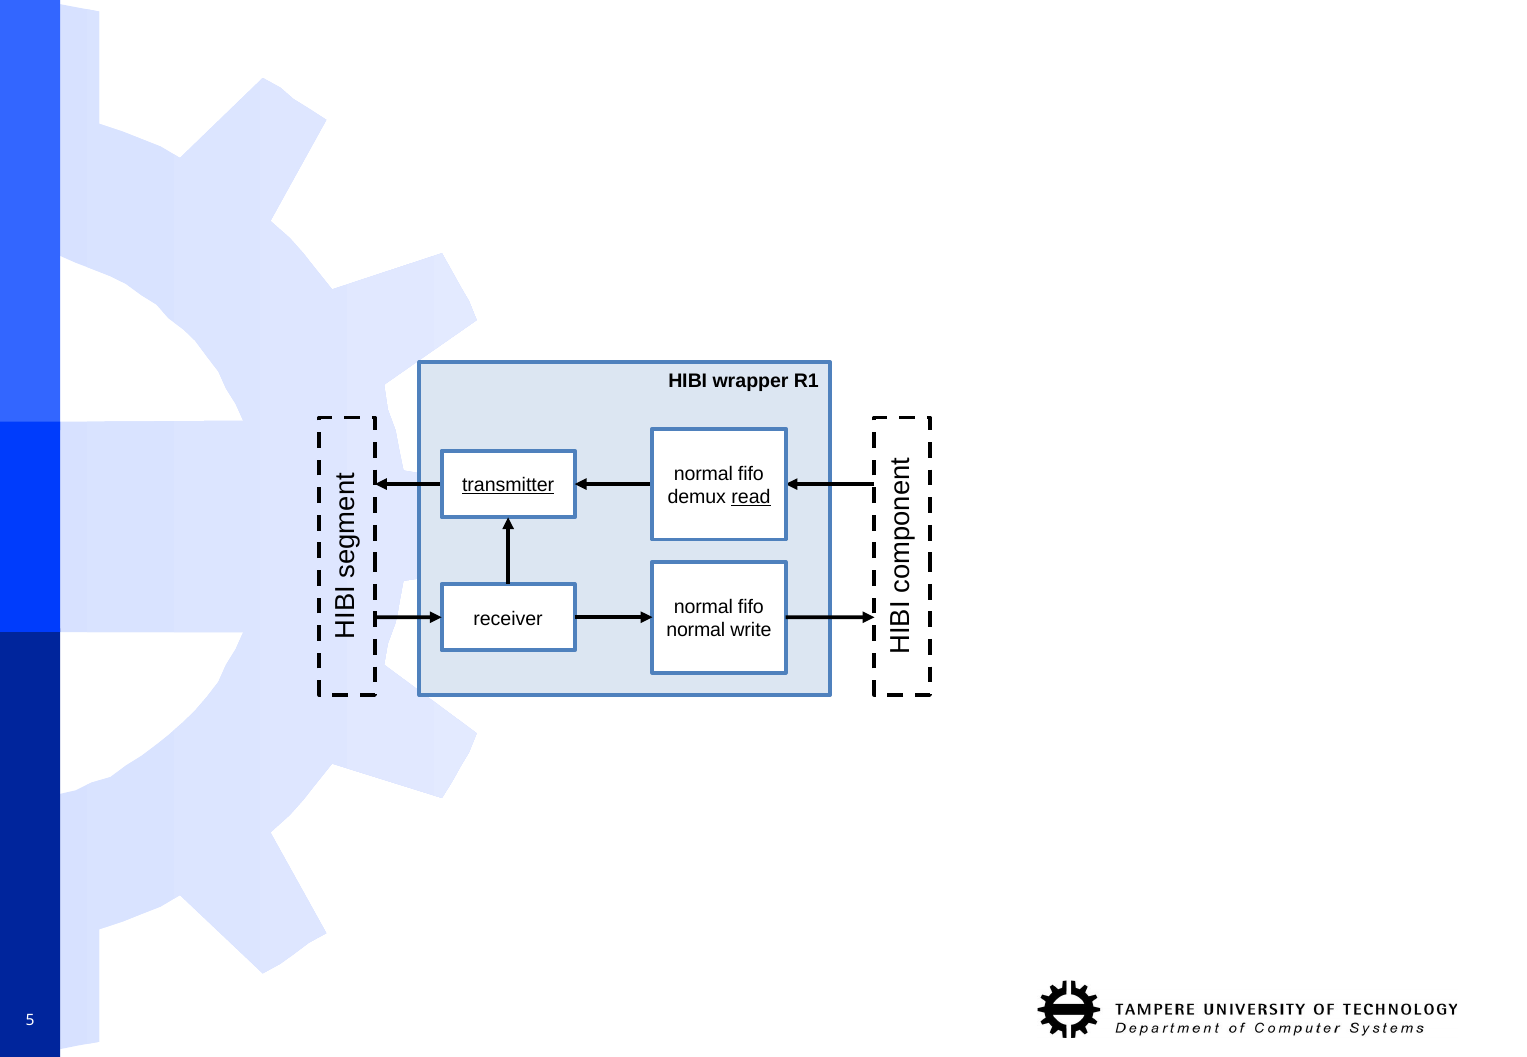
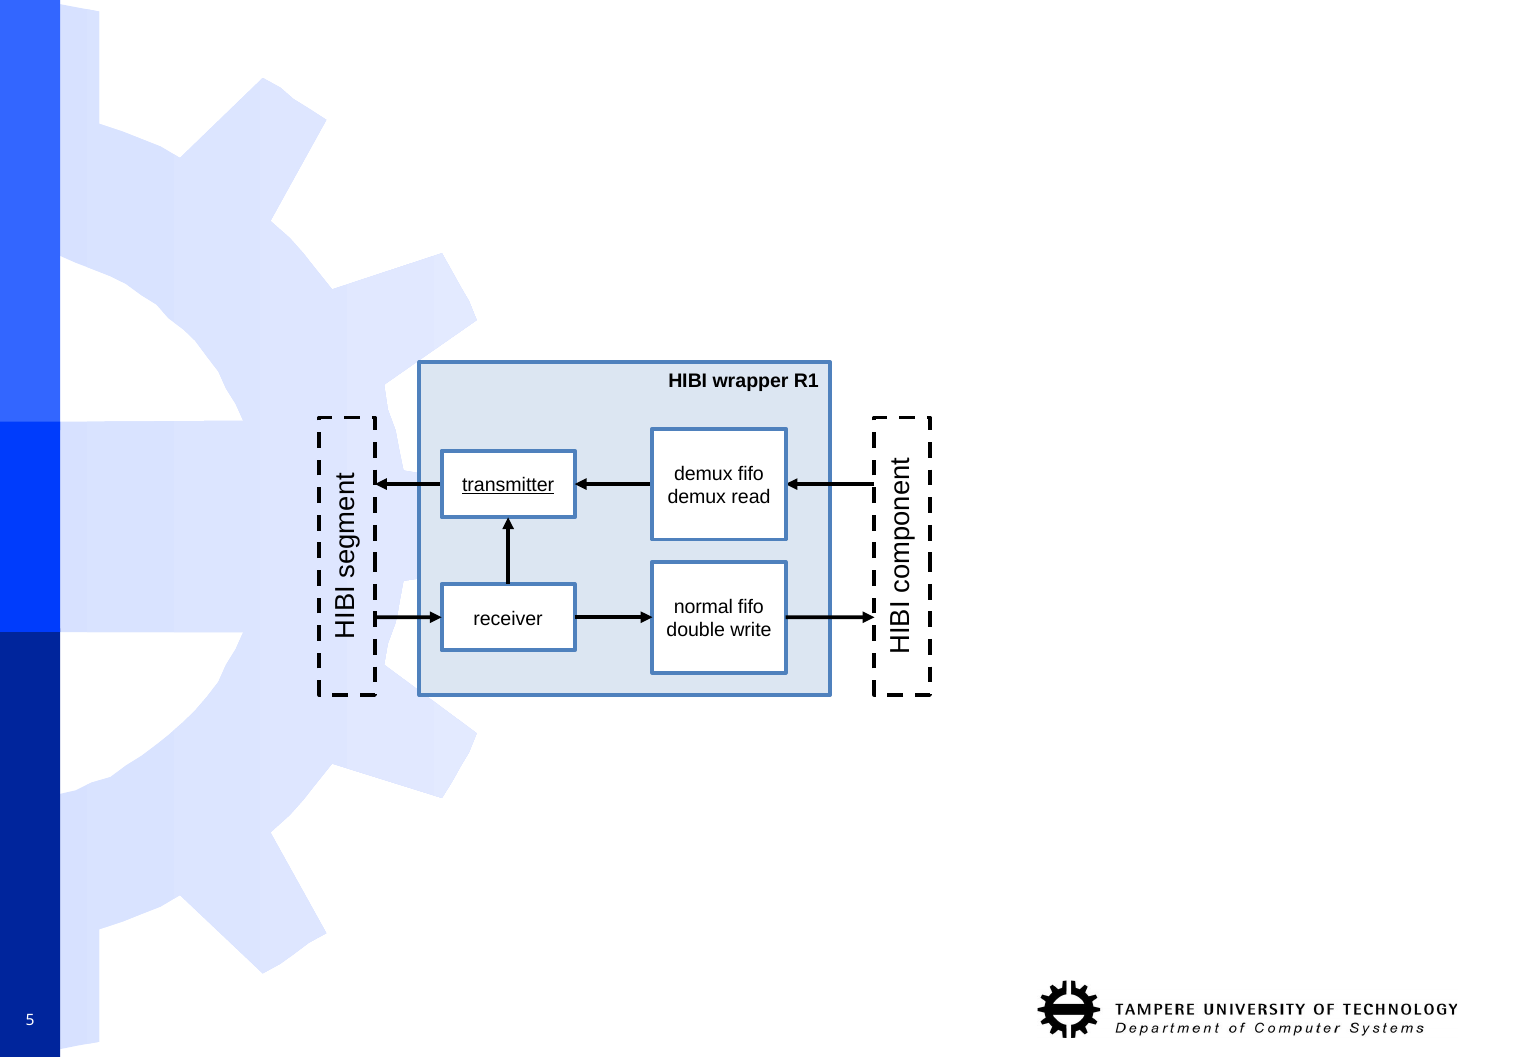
normal: normal -> demux (703, 474)
read underline: present -> none (751, 497)
normal: normal -> double (696, 630)
